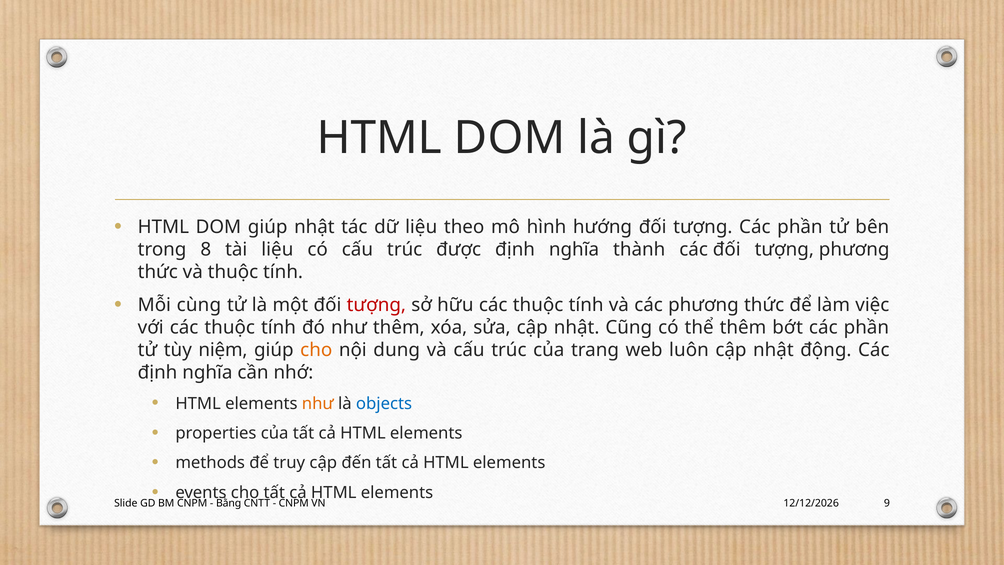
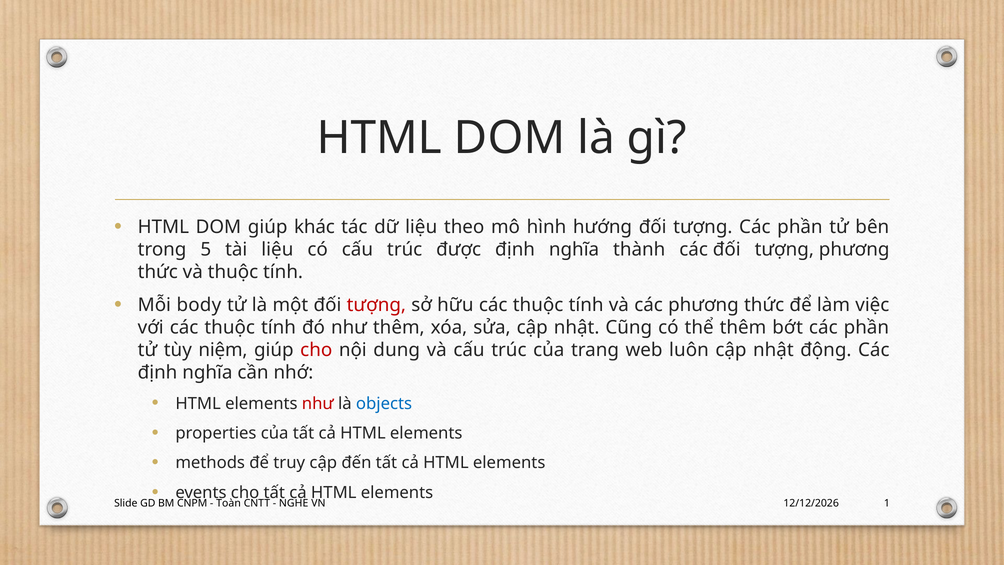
giúp nhật: nhật -> khác (314, 227)
8: 8 -> 5 (206, 250)
cùng: cùng -> body (199, 305)
cho colour: orange -> red (316, 350)
như colour: orange -> red (318, 403)
Bằng: Bằng -> Toàn (229, 503)
CNPM: CNPM -> NGHE (294, 503)
9: 9 -> 1 (887, 503)
